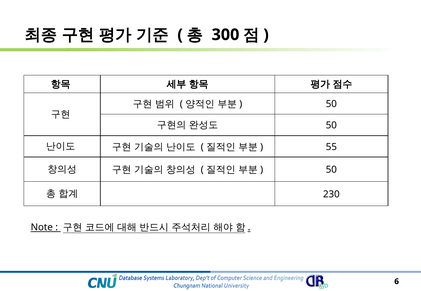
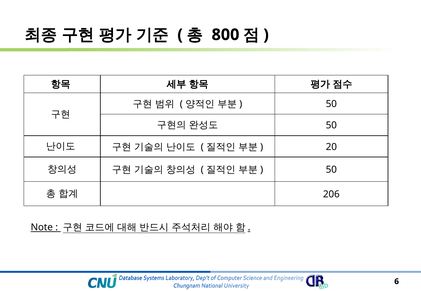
300: 300 -> 800 (225, 35)
55: 55 -> 20 (331, 147)
230: 230 -> 206 (331, 195)
